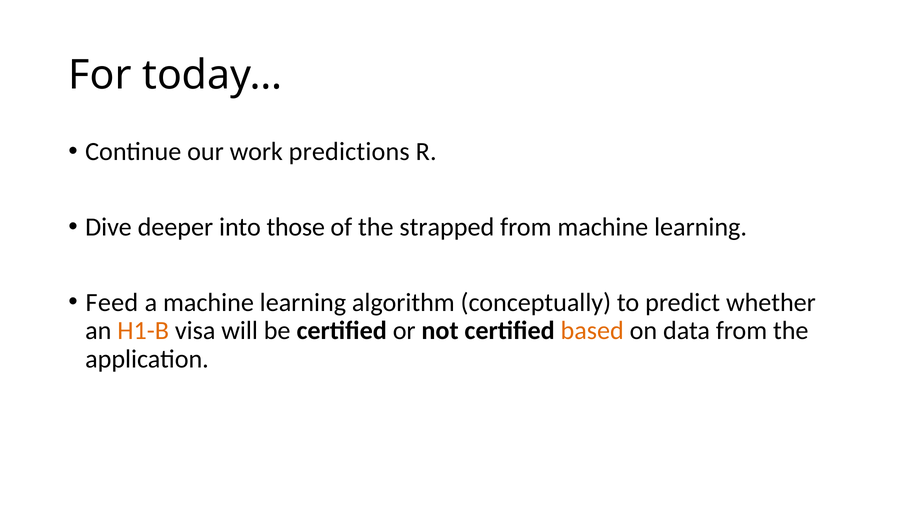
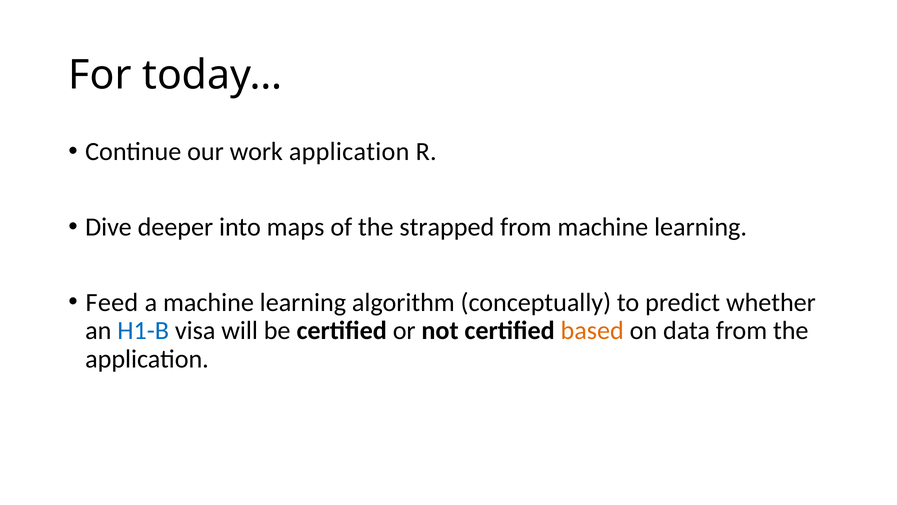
work predictions: predictions -> application (349, 152)
those: those -> maps (296, 227)
H1-B colour: orange -> blue (143, 330)
